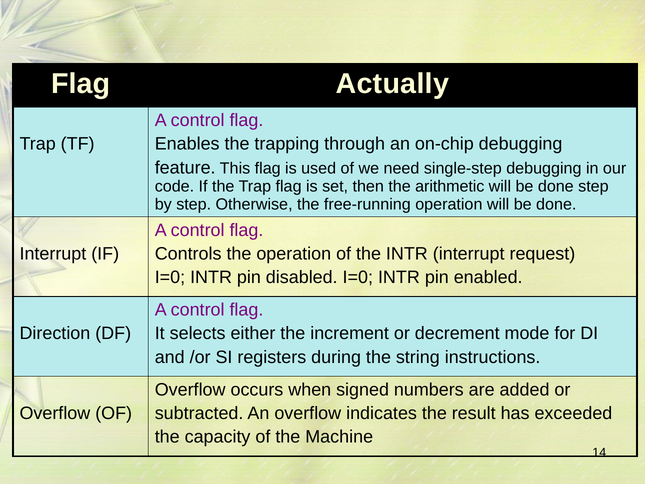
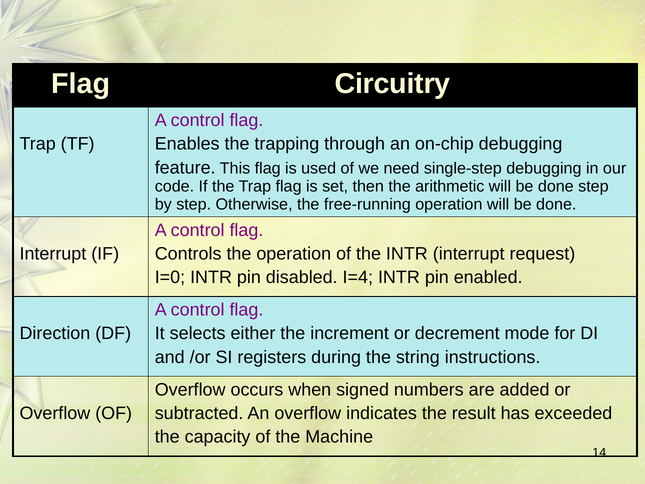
Actually: Actually -> Circuitry (393, 84)
disabled I=0: I=0 -> I=4 (358, 277)
